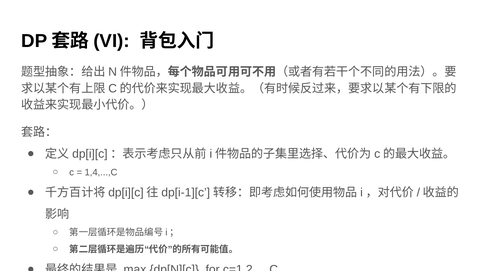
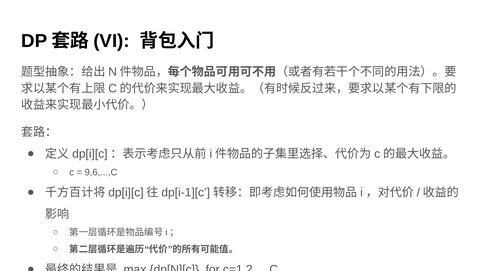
1,4,...,C: 1,4,...,C -> 9,6,...,C (101, 172)
